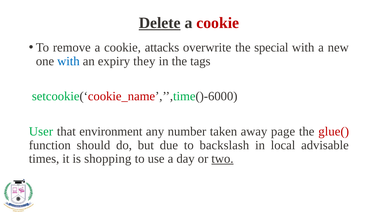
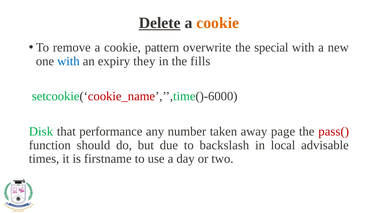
cookie colour: red -> orange (218, 23)
attacks: attacks -> pattern (162, 47)
tags: tags -> fills (200, 61)
User: User -> Disk (41, 131)
environment: environment -> performance (111, 131)
glue(: glue( -> pass( (334, 131)
shopping: shopping -> firstname (108, 158)
two underline: present -> none (222, 158)
